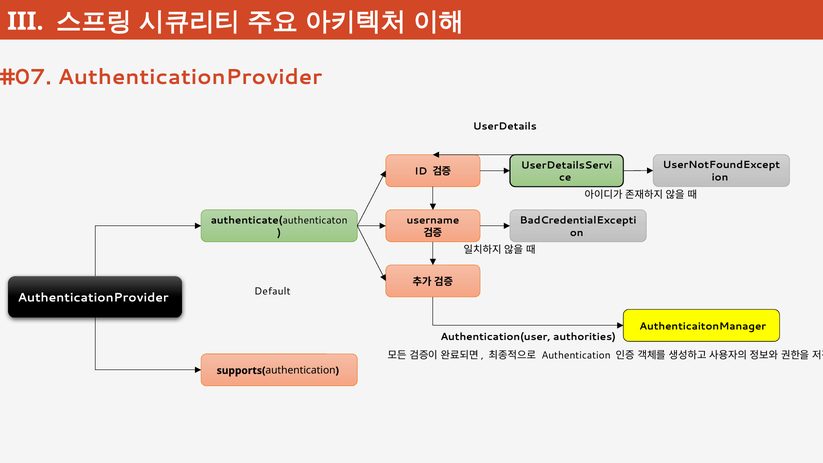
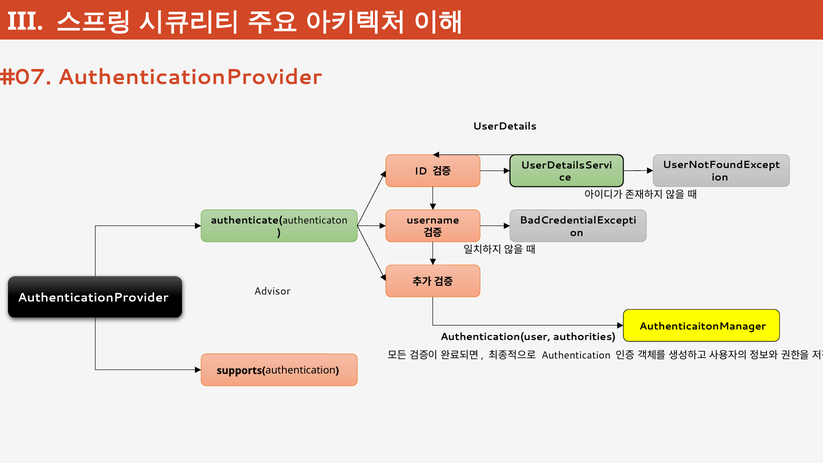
Default: Default -> Advisor (272, 291)
